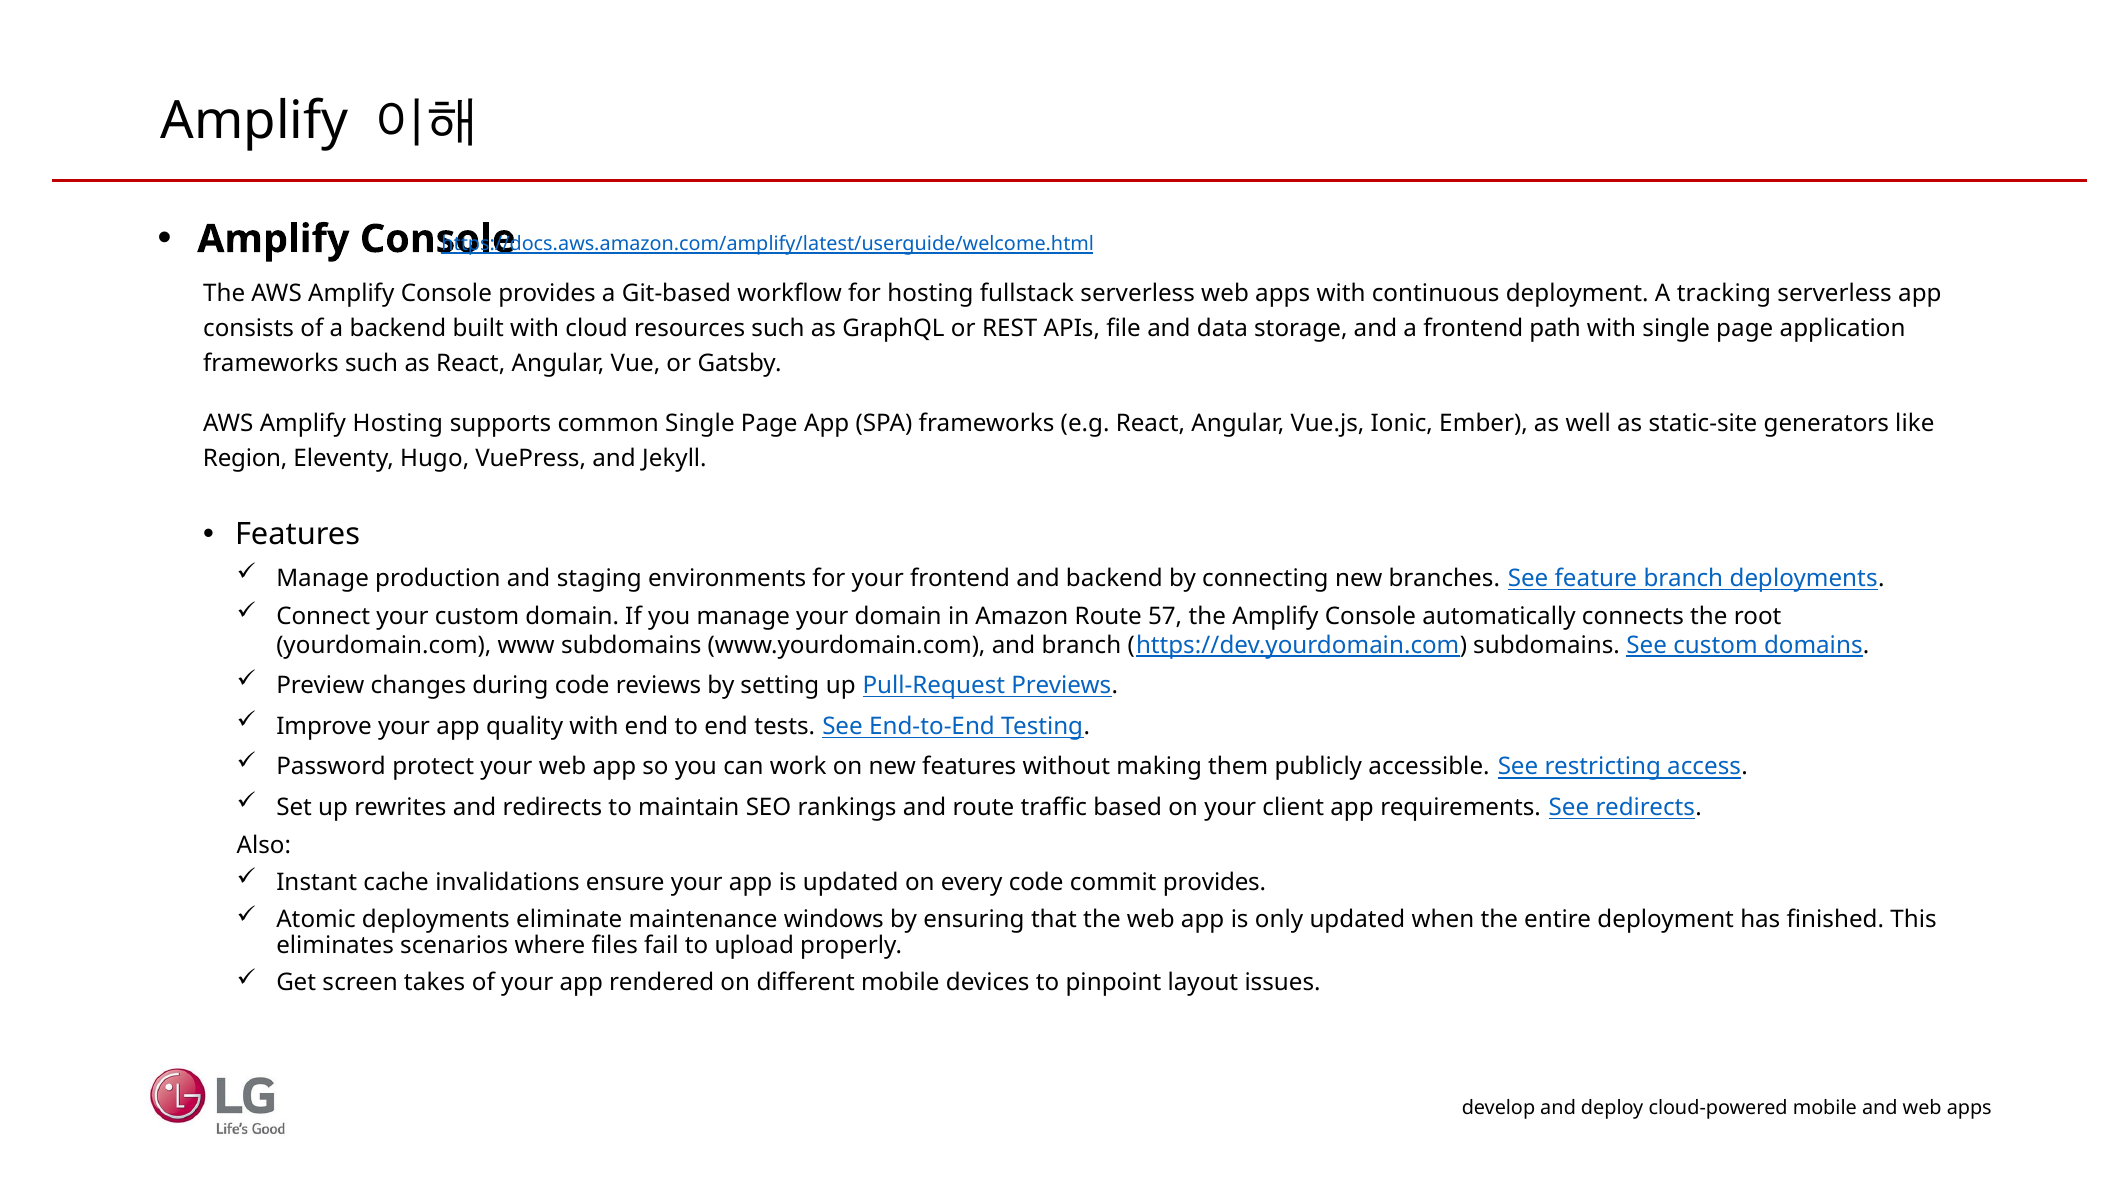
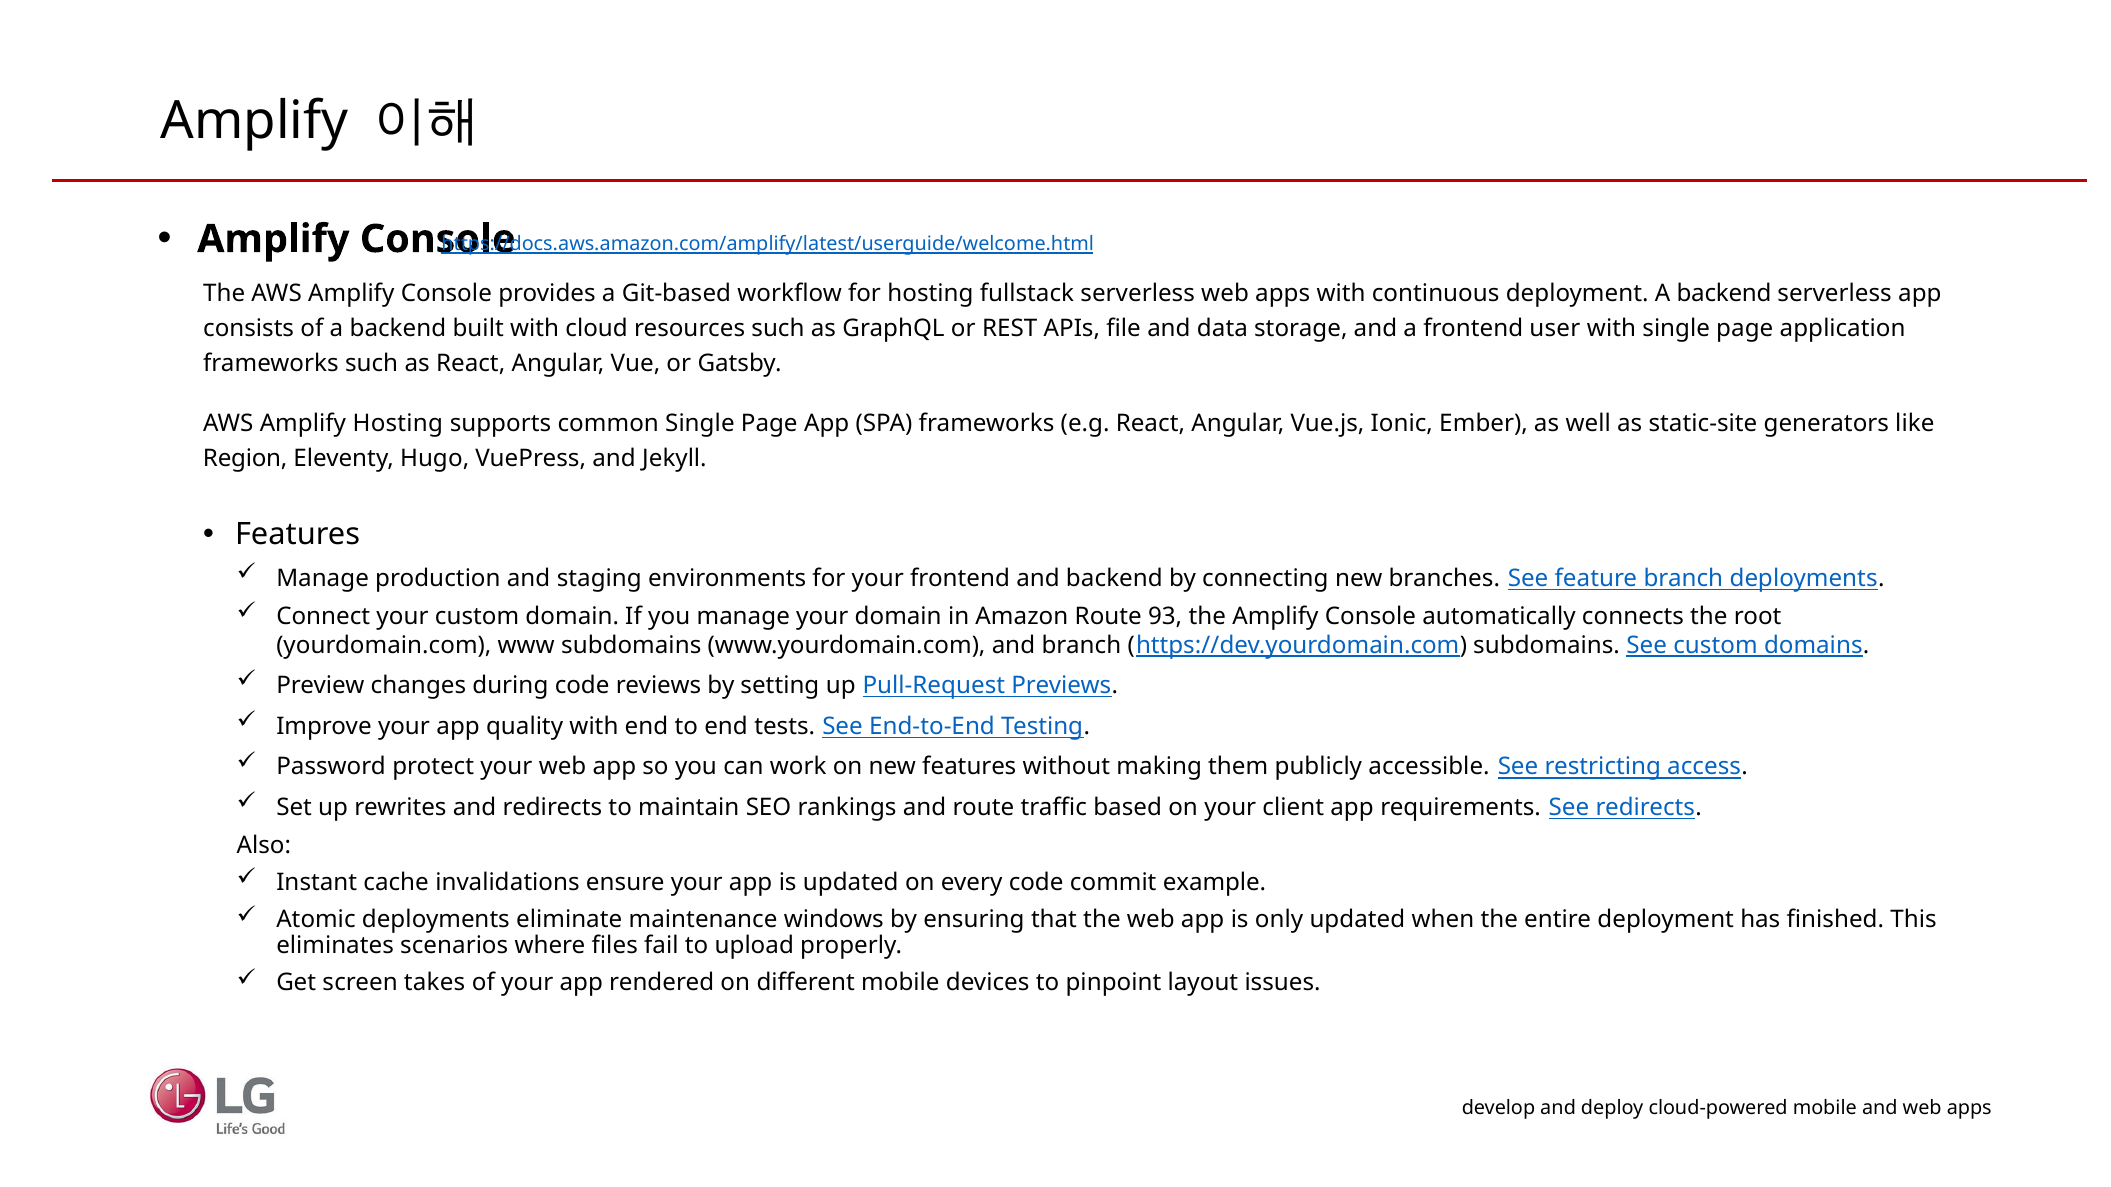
deployment A tracking: tracking -> backend (1724, 294)
path: path -> user (1555, 329)
57: 57 -> 93 (1165, 616)
commit provides: provides -> example (1215, 883)
